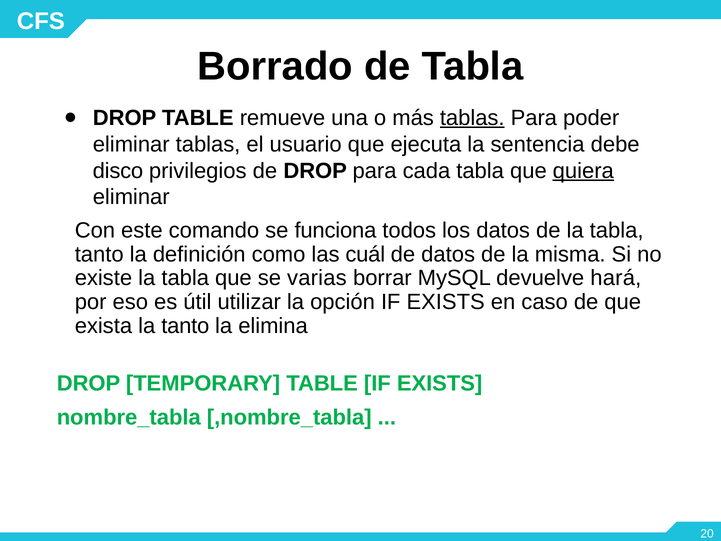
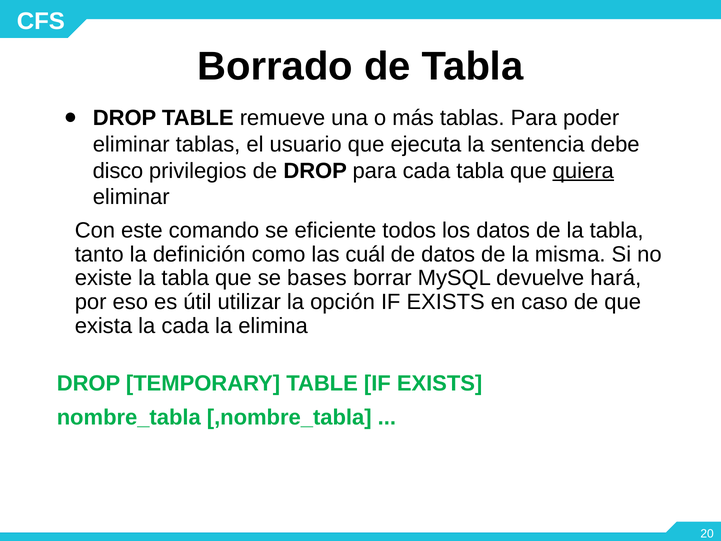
tablas underline: present -> none (472, 118)
funciona: funciona -> eficiente (335, 231)
varias: varias -> bases (317, 278)
la tanto: tanto -> cada (185, 326)
